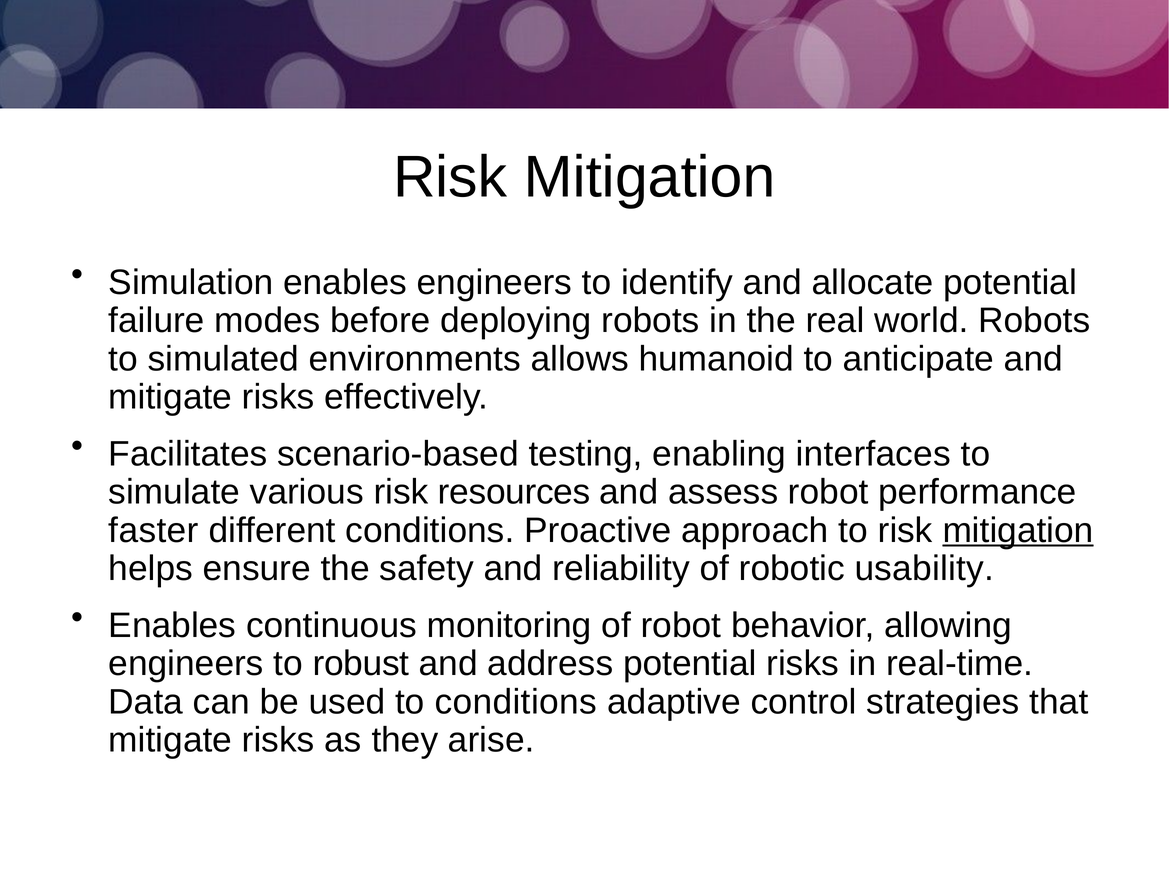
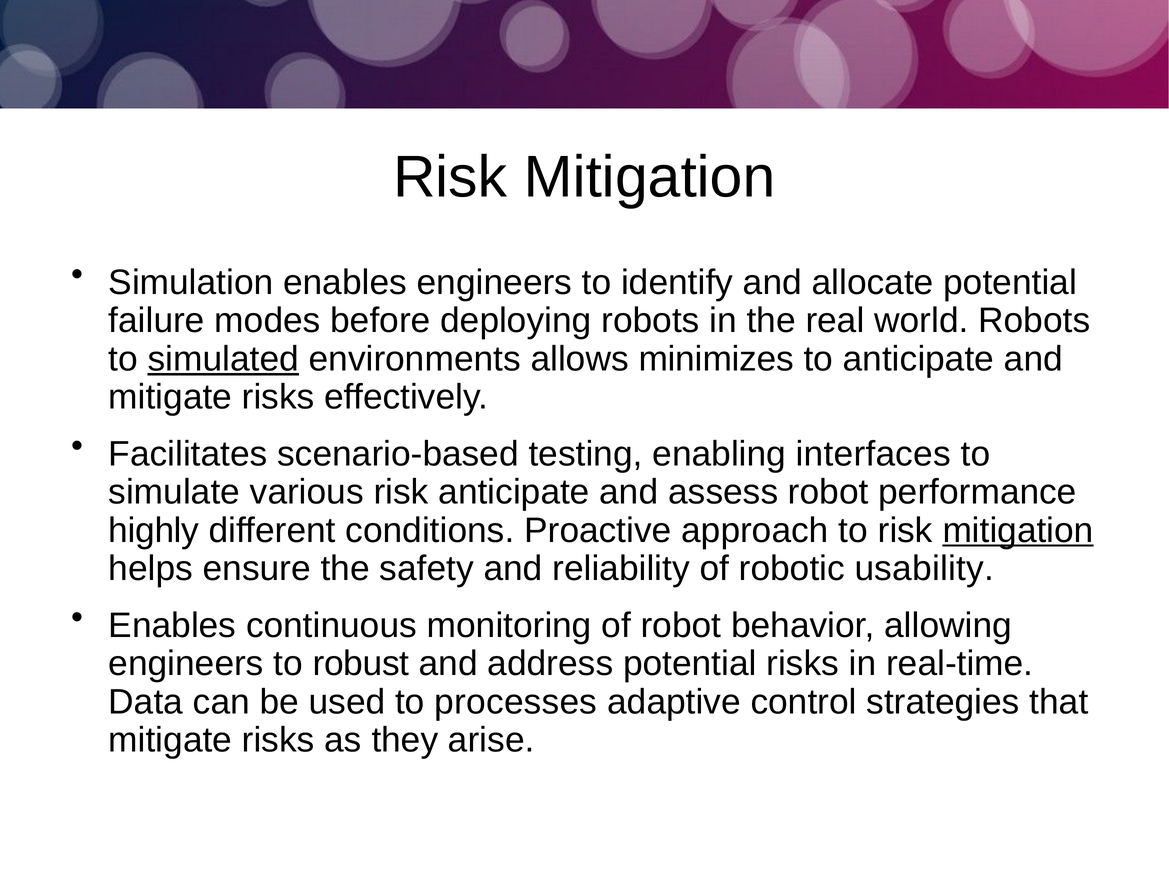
simulated underline: none -> present (223, 359)
humanoid: humanoid -> minimizes (716, 359)
risk resources: resources -> anticipate (514, 492)
faster: faster -> highly (154, 530)
to conditions: conditions -> processes (516, 702)
